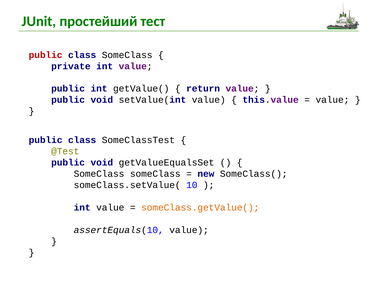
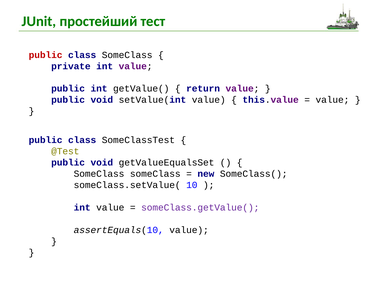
someClass.getValue( colour: orange -> purple (200, 208)
